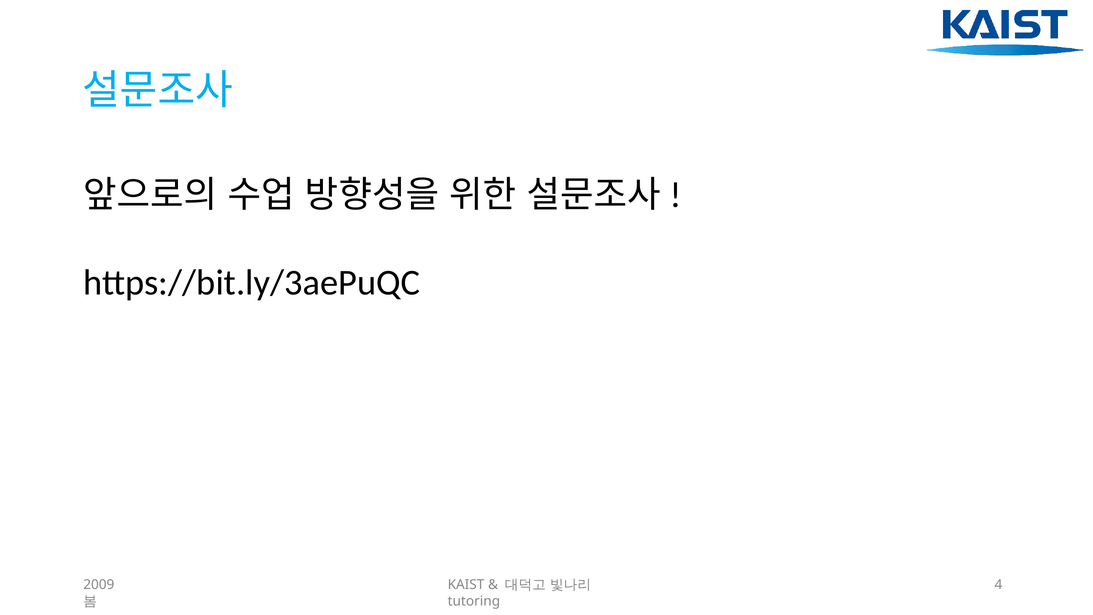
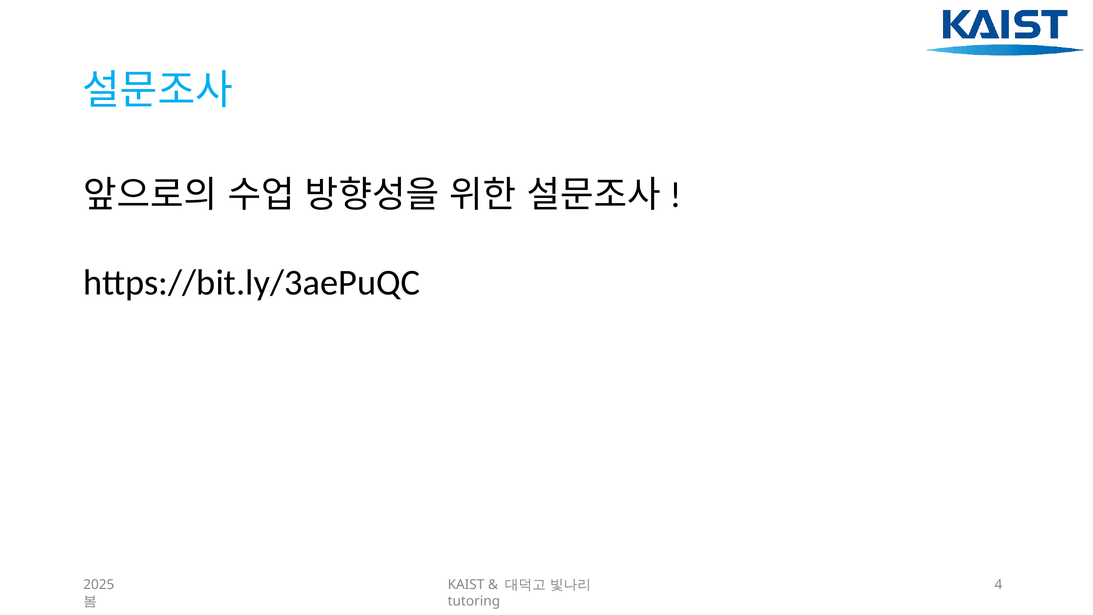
2009: 2009 -> 2025 (99, 585)
